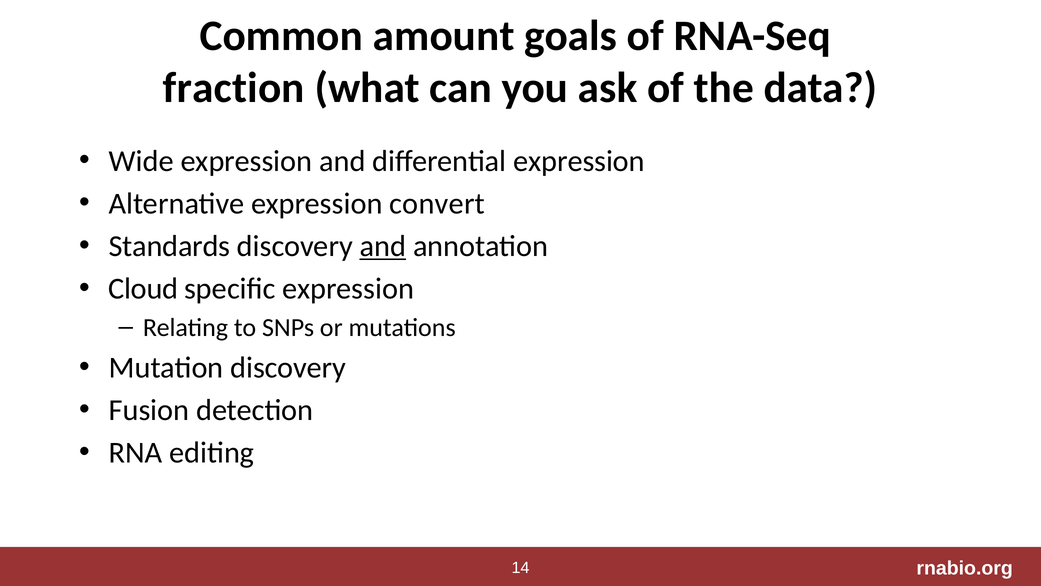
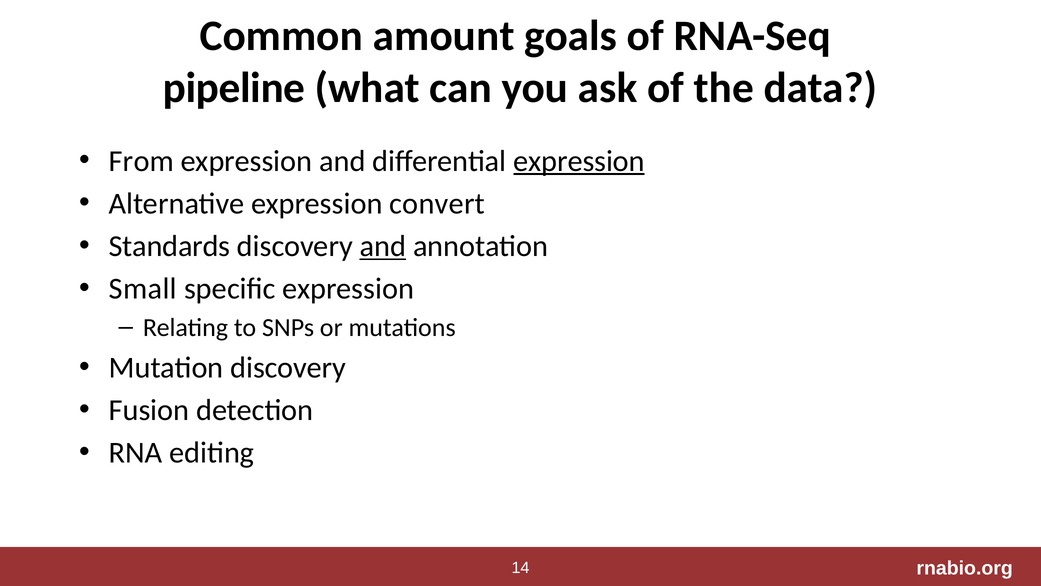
fraction: fraction -> pipeline (234, 88)
Wide: Wide -> From (141, 161)
expression underline: none -> present (579, 161)
Cloud: Cloud -> Small (143, 289)
